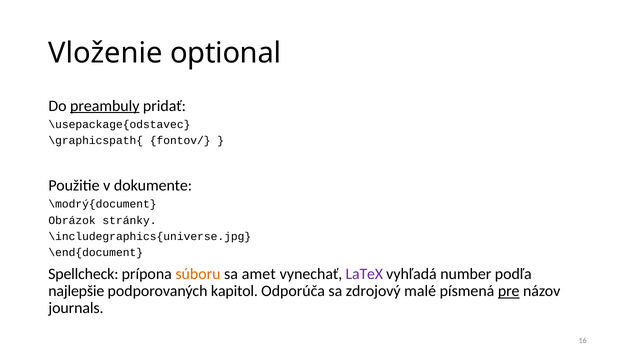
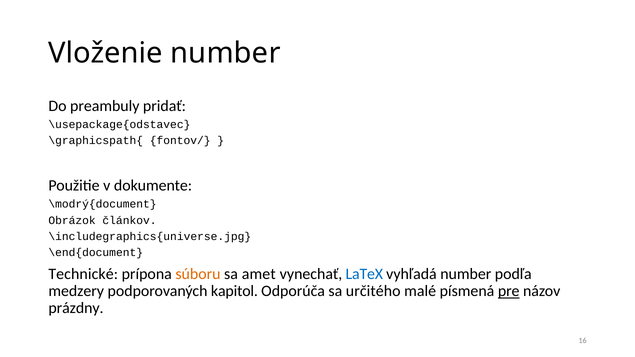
Vloženie optional: optional -> number (225, 53)
preambuly underline: present -> none (105, 106)
stránky: stránky -> článkov (130, 220)
Spellcheck: Spellcheck -> Technické (83, 274)
LaTeX colour: purple -> blue (364, 274)
najlepšie: najlepšie -> medzery (76, 291)
zdrojový: zdrojový -> určitého (373, 291)
journals: journals -> prázdny (76, 308)
